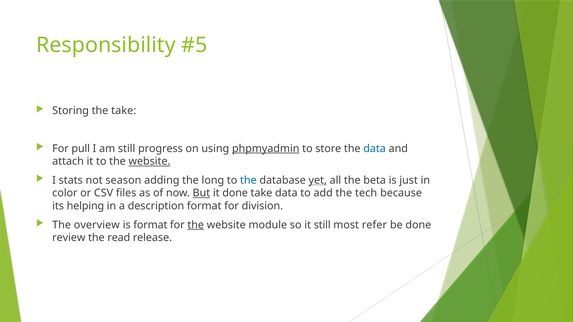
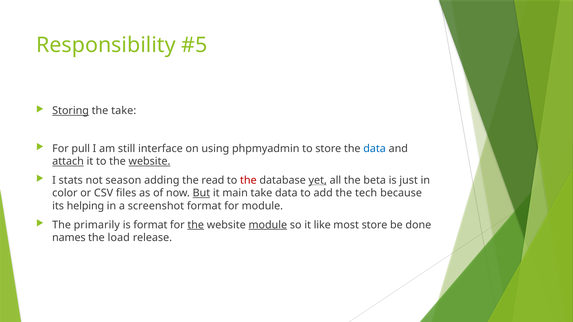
Storing underline: none -> present (71, 111)
progress: progress -> interface (160, 149)
phpmyadmin underline: present -> none (266, 149)
attach underline: none -> present (68, 162)
long: long -> read (213, 180)
the colour: blue -> red (248, 180)
it done: done -> main (235, 193)
description: description -> screenshot (156, 206)
for division: division -> module (262, 206)
overview: overview -> primarily (97, 225)
module underline: none -> present (268, 225)
it still: still -> like (322, 225)
most refer: refer -> store (375, 225)
review: review -> names (69, 238)
read: read -> load (119, 238)
